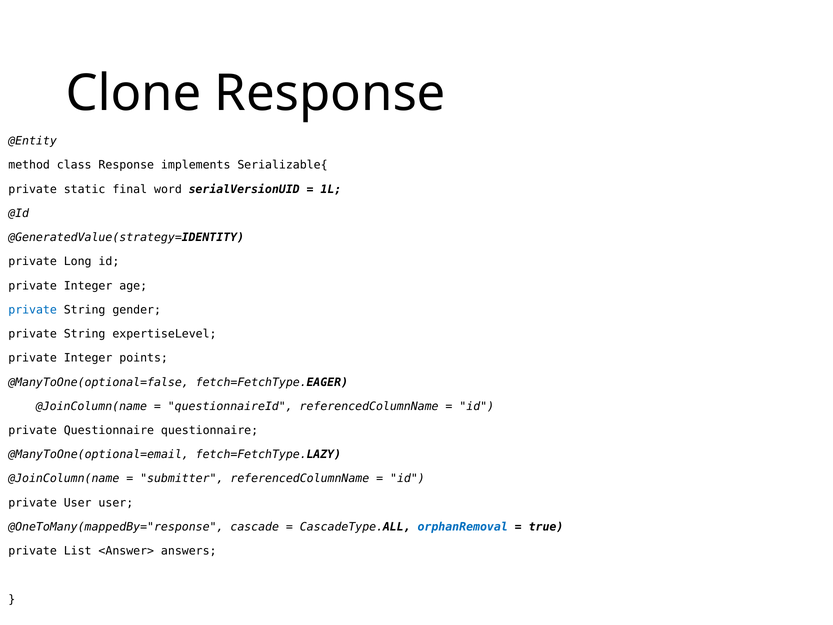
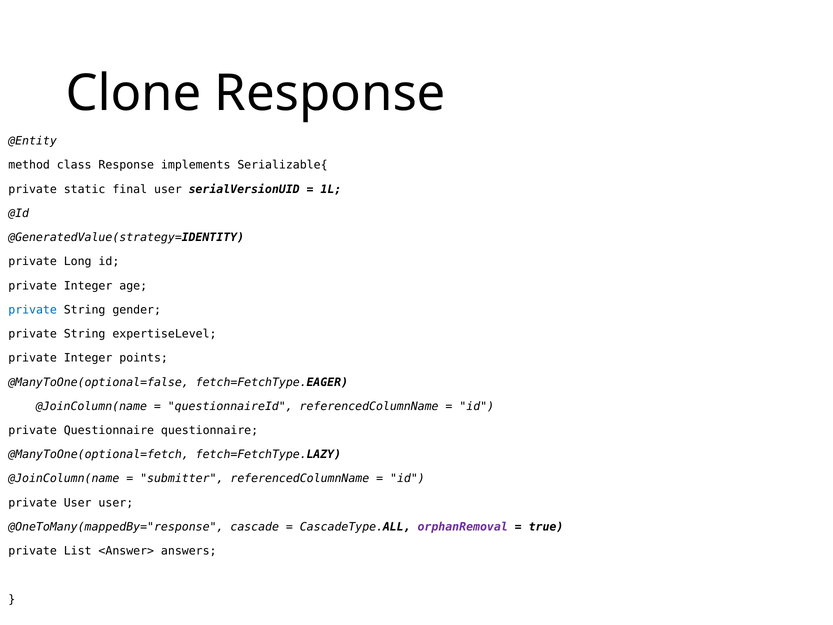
final word: word -> user (168, 189)
@ManyToOne(optional=email: @ManyToOne(optional=email -> @ManyToOne(optional=fetch (99, 454)
orphanRemoval colour: blue -> purple (463, 527)
